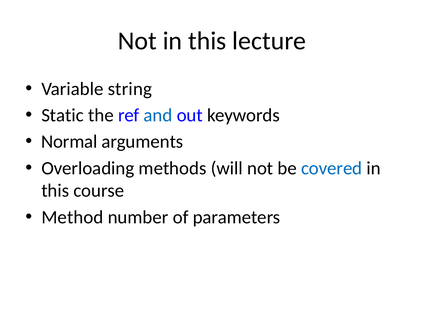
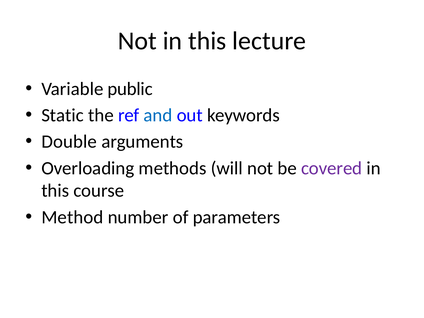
string: string -> public (130, 89)
Normal: Normal -> Double (69, 142)
covered colour: blue -> purple (332, 168)
